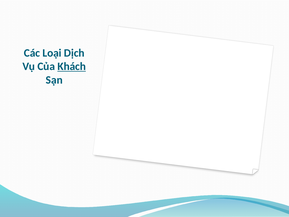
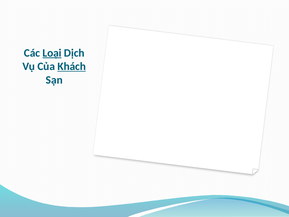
Loại underline: none -> present (52, 53)
